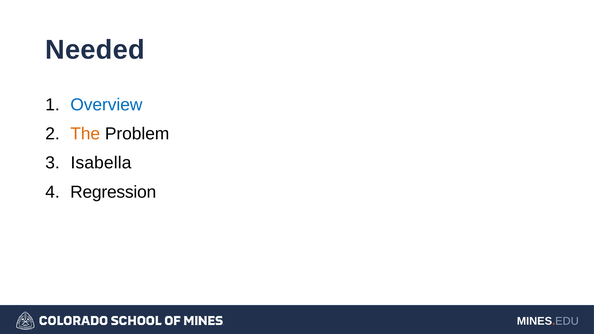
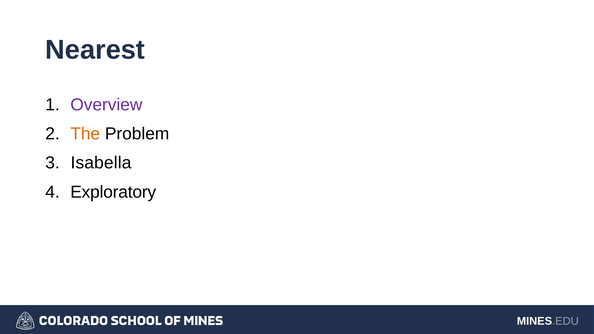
Needed: Needed -> Nearest (95, 50)
Overview colour: blue -> purple (106, 105)
Regression: Regression -> Exploratory (113, 192)
